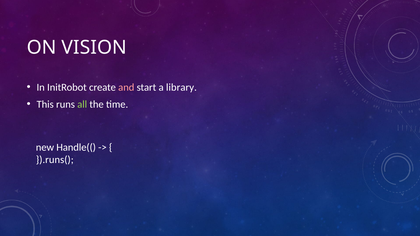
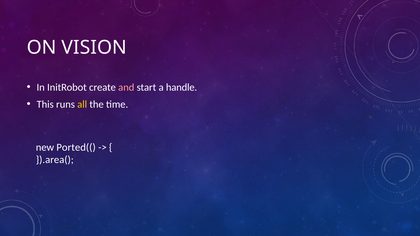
library: library -> handle (182, 87)
all colour: light green -> yellow (82, 104)
Handle((: Handle(( -> Ported(( (76, 147)
}).runs(: }).runs( -> }).area( (55, 160)
